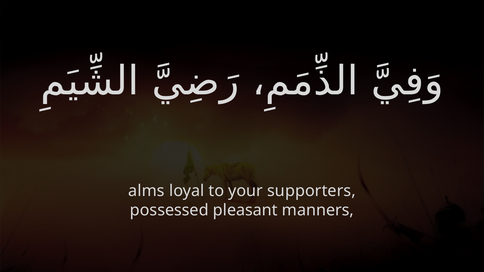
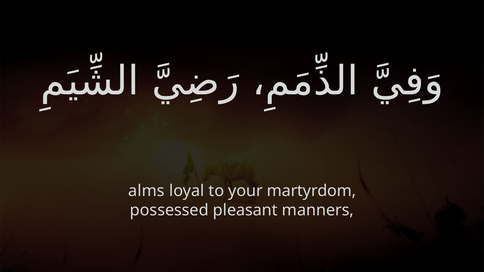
supporters: supporters -> martyrdom (312, 191)
